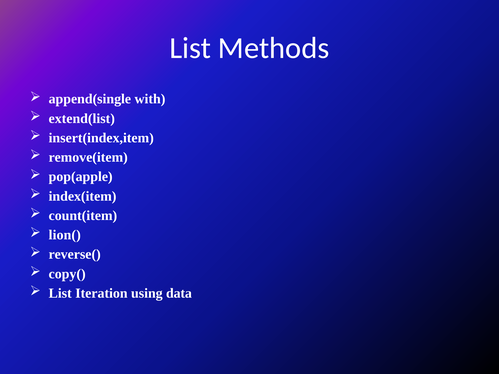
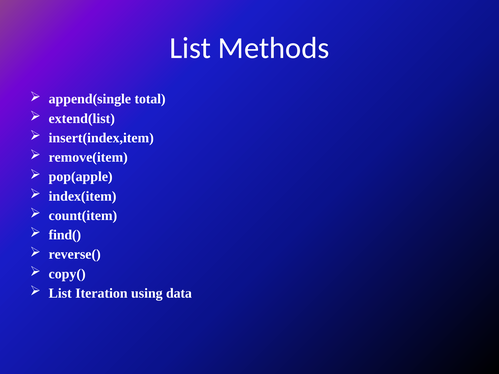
with: with -> total (150, 99)
lion(: lion( -> find( (65, 235)
